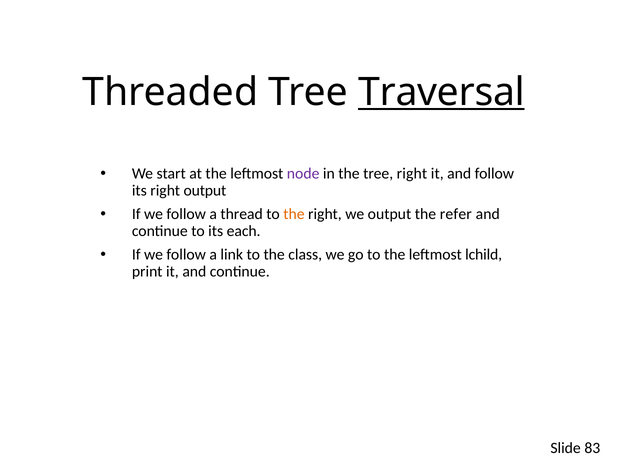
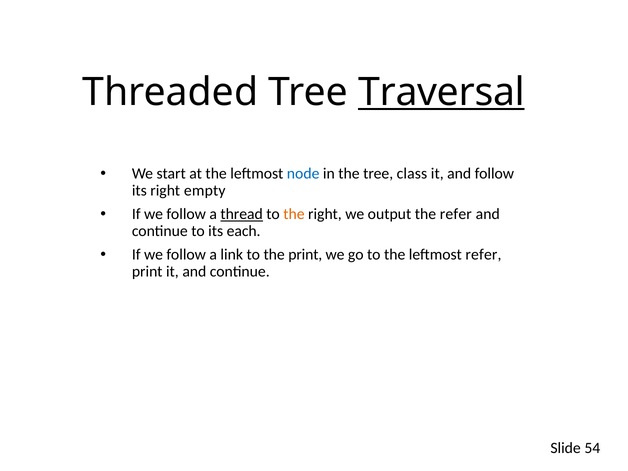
node colour: purple -> blue (303, 174)
tree right: right -> class (412, 174)
right output: output -> empty (205, 191)
thread underline: none -> present (242, 214)
the class: class -> print (305, 255)
leftmost lchild: lchild -> refer (483, 255)
83: 83 -> 54 (592, 448)
